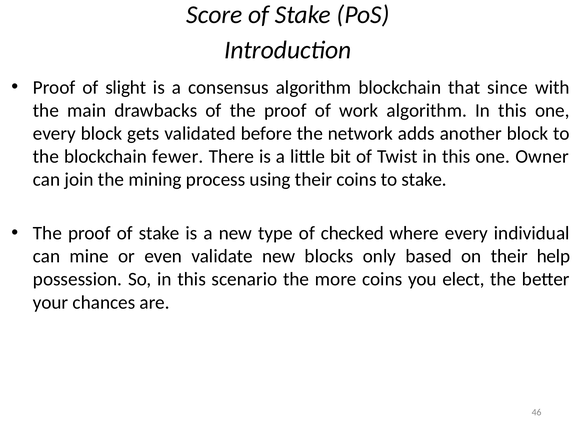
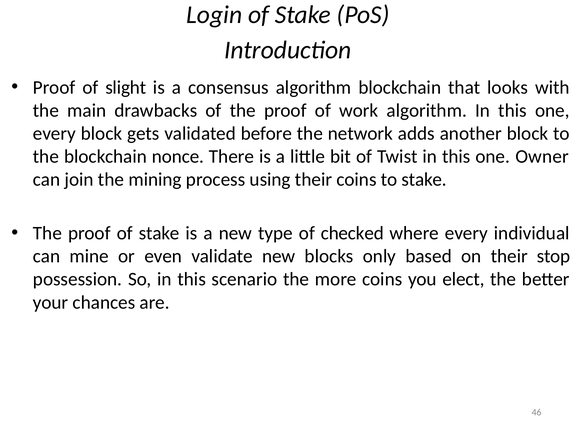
Score: Score -> Login (214, 15)
since: since -> looks (508, 87)
fewer: fewer -> nonce (178, 156)
help: help -> stop (554, 256)
